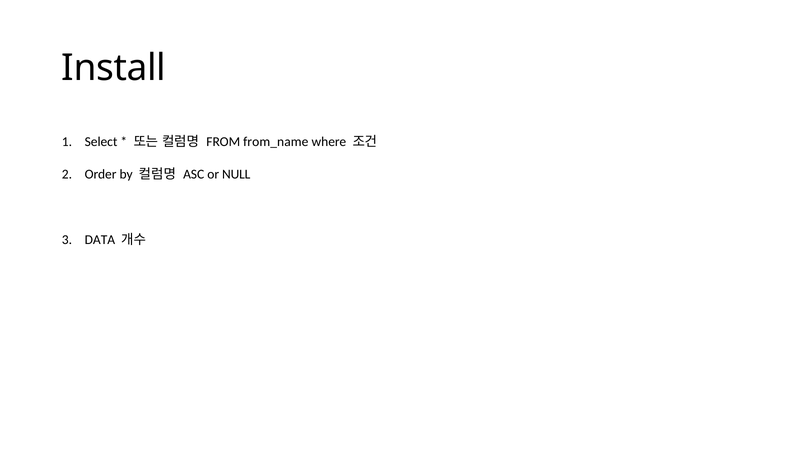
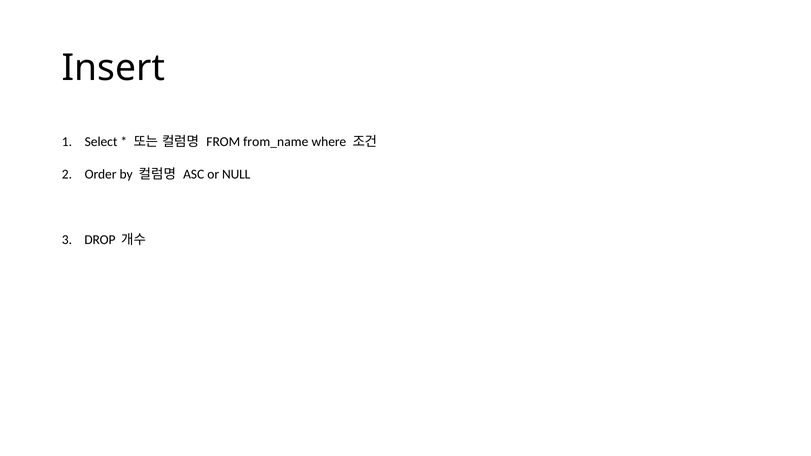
Install: Install -> Insert (113, 68)
DATA: DATA -> DROP (100, 240)
